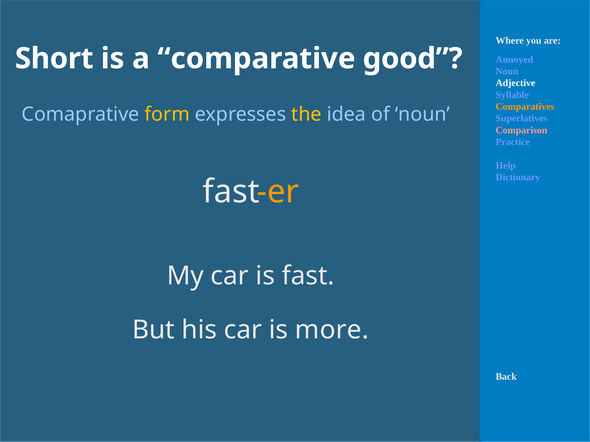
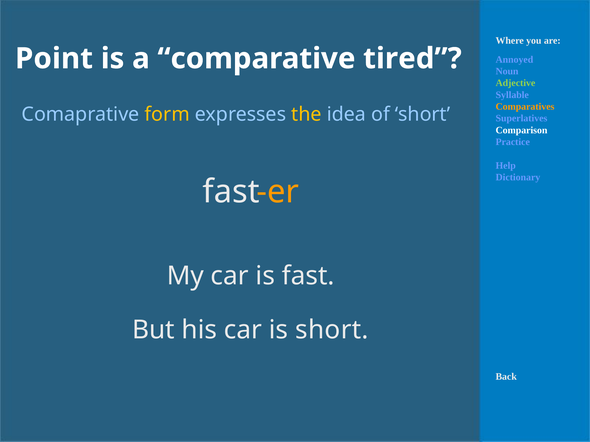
Short: Short -> Point (54, 59)
good: good -> tired (412, 59)
Adjective colour: white -> light green (515, 83)
of noun: noun -> short (423, 114)
Comparison colour: pink -> white (522, 130)
is more: more -> short (332, 330)
